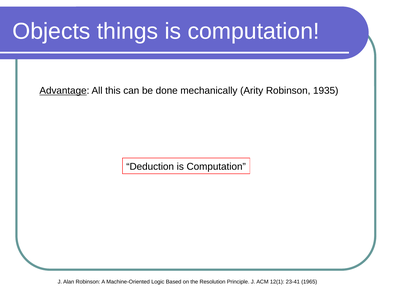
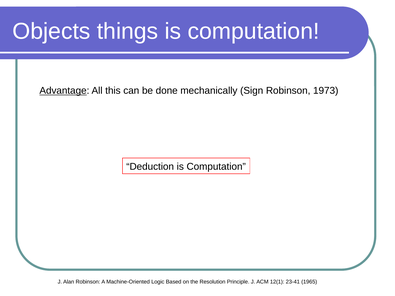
Arity: Arity -> Sign (252, 91)
1935: 1935 -> 1973 (326, 91)
